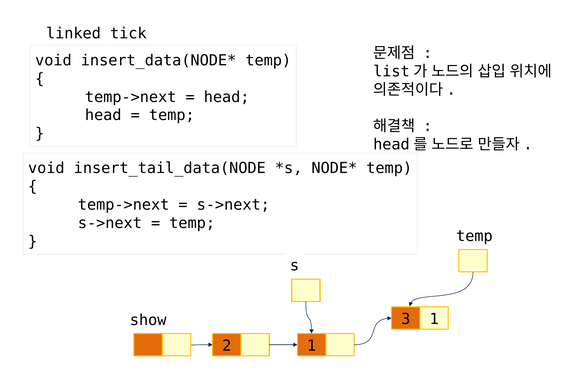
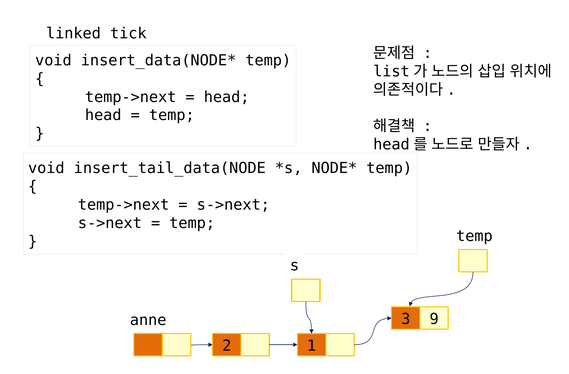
3 1: 1 -> 9 (434, 319)
show: show -> anne (148, 320)
